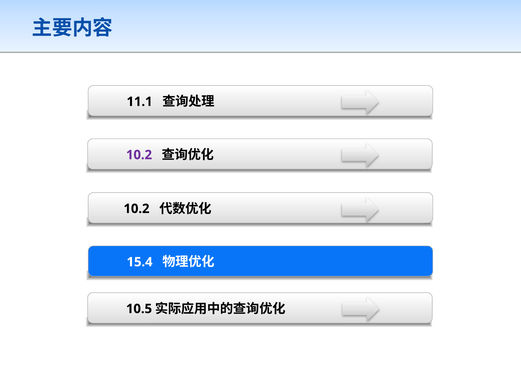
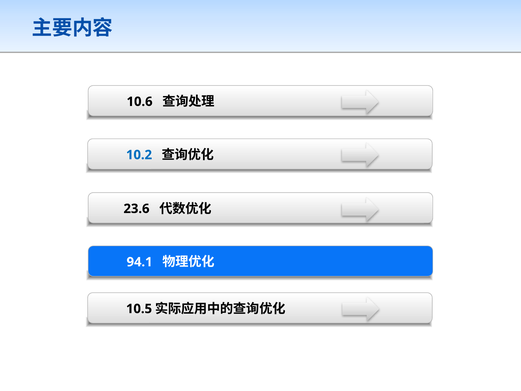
11.1: 11.1 -> 10.6 (140, 102)
10.2 colour: purple -> blue (139, 155)
10.2: 10.2 -> 23.6 (136, 209)
15.4: 15.4 -> 94.1 (140, 262)
